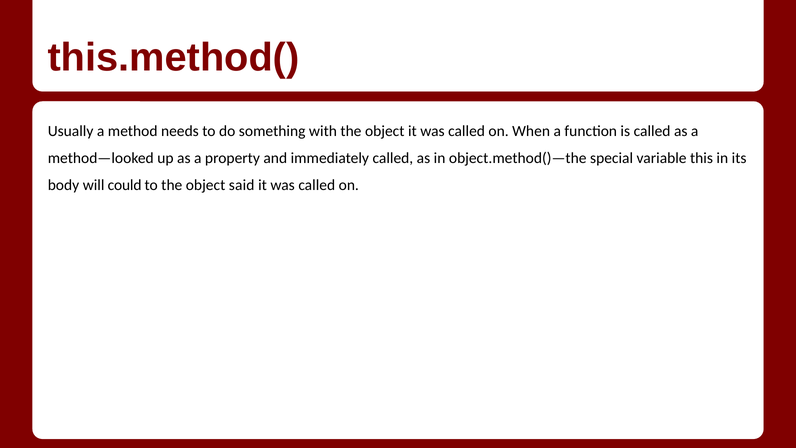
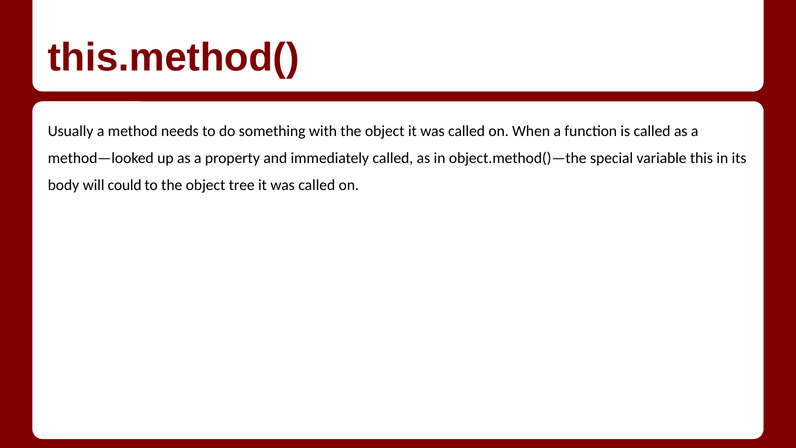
said: said -> tree (242, 185)
